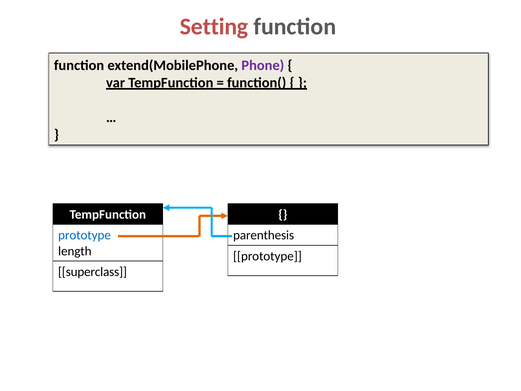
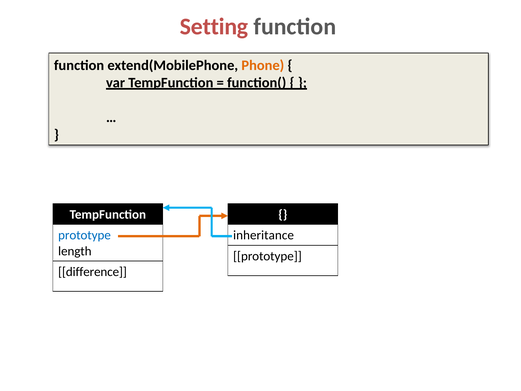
Phone colour: purple -> orange (263, 65)
parenthesis: parenthesis -> inheritance (264, 235)
superclass: superclass -> difference (92, 272)
